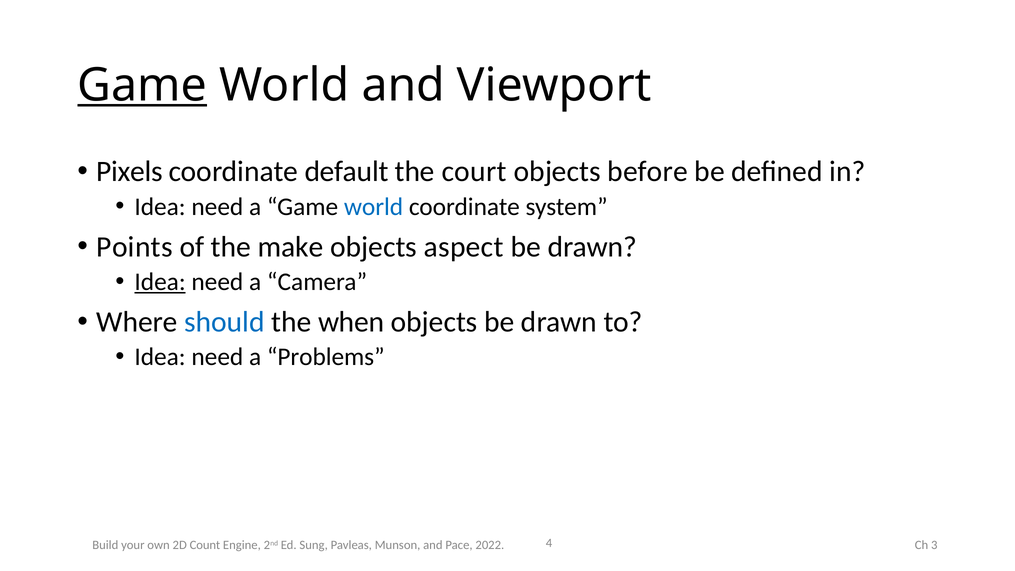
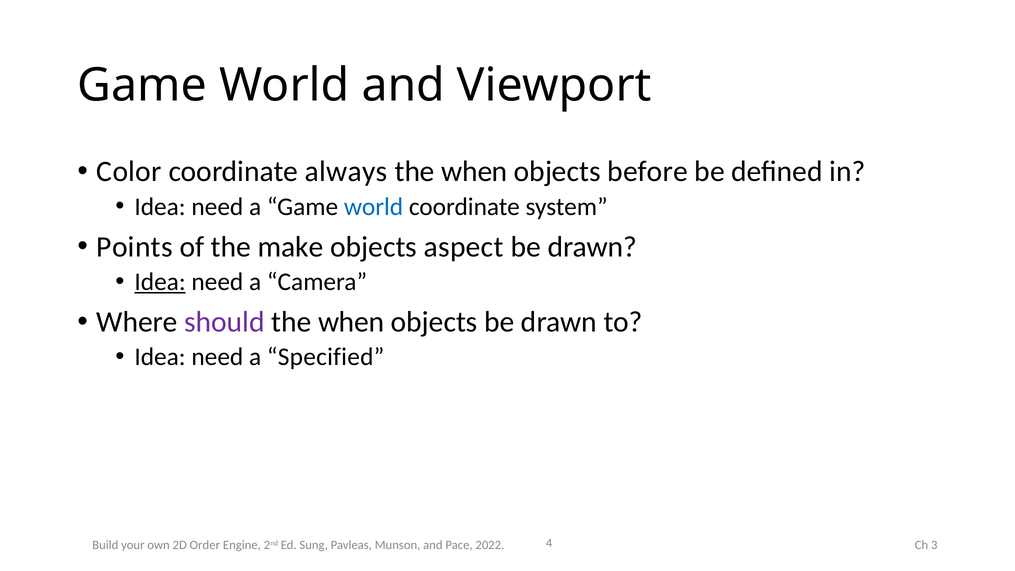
Game underline: present -> none (142, 85)
Pixels: Pixels -> Color (129, 172)
default: default -> always (346, 172)
court: court -> when (474, 172)
should colour: blue -> purple (224, 322)
Problems: Problems -> Specified (326, 357)
Count: Count -> Order (205, 545)
